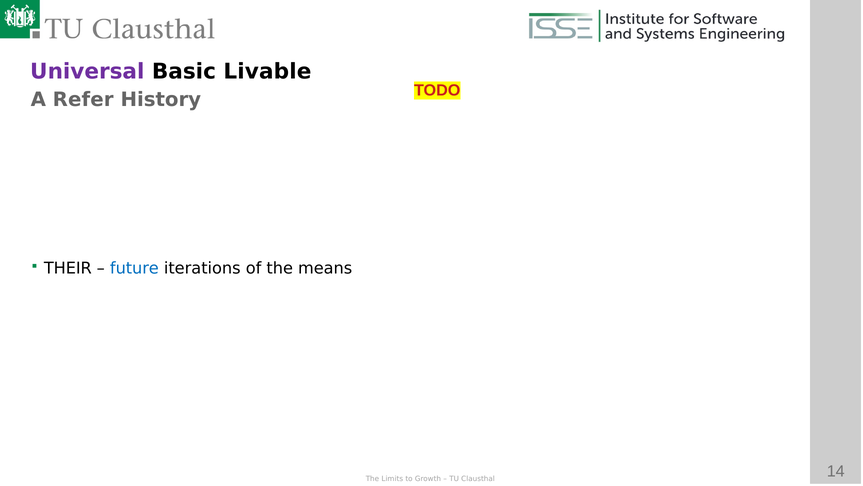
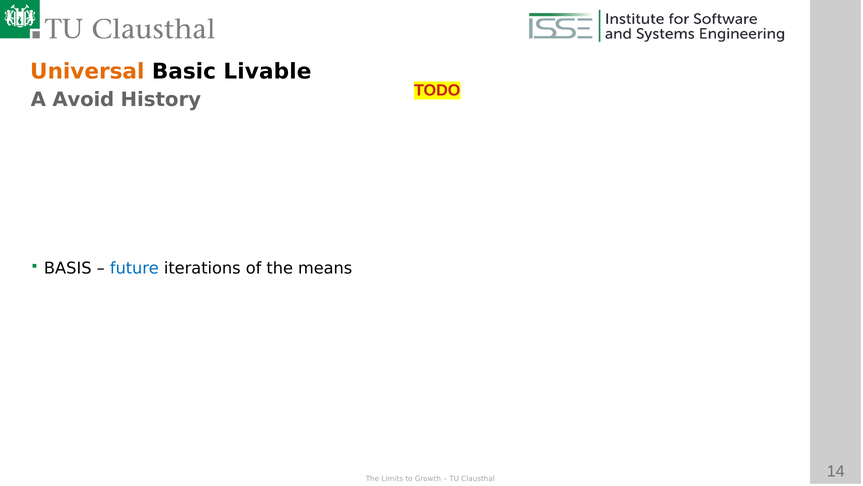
Universal colour: purple -> orange (87, 72)
Refer: Refer -> Avoid (83, 99)
THEIR: THEIR -> BASIS (68, 268)
